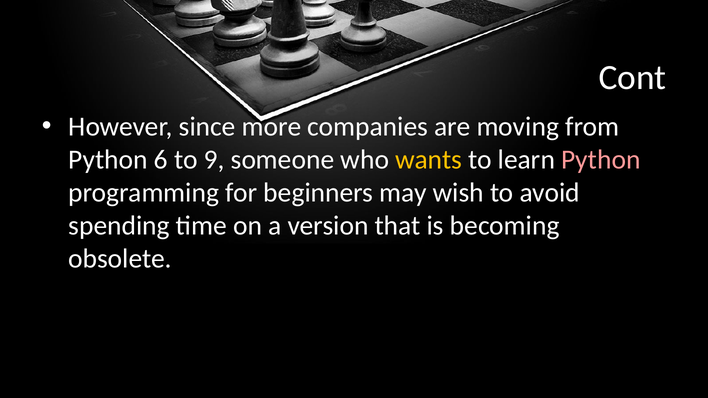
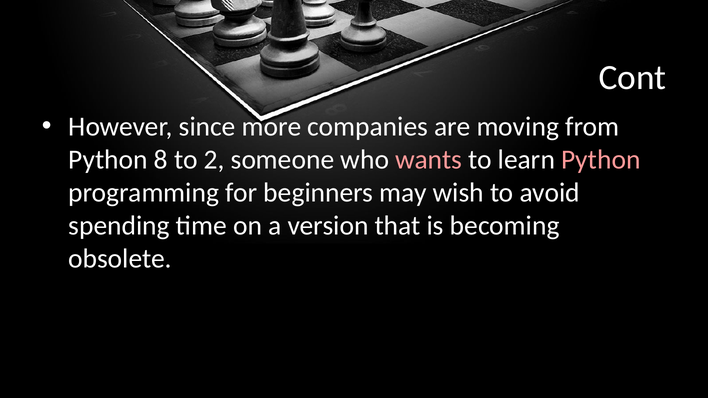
6: 6 -> 8 (161, 160)
9: 9 -> 2 (214, 160)
wants colour: yellow -> pink (429, 160)
